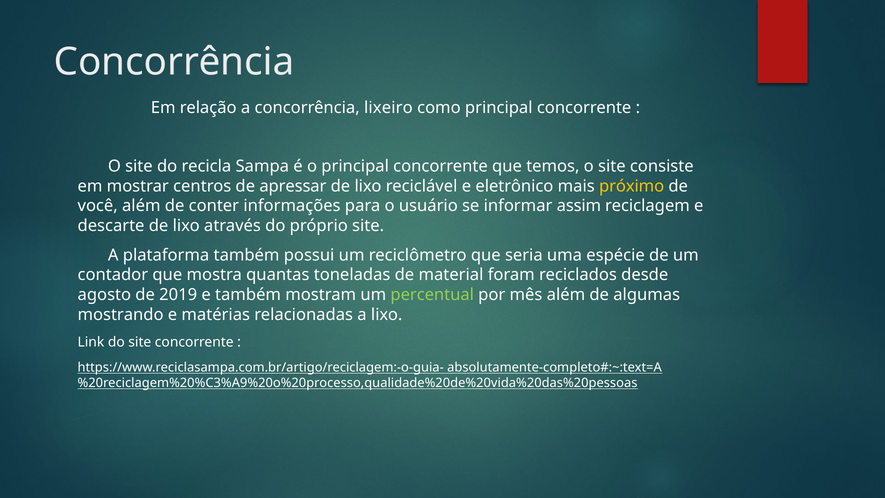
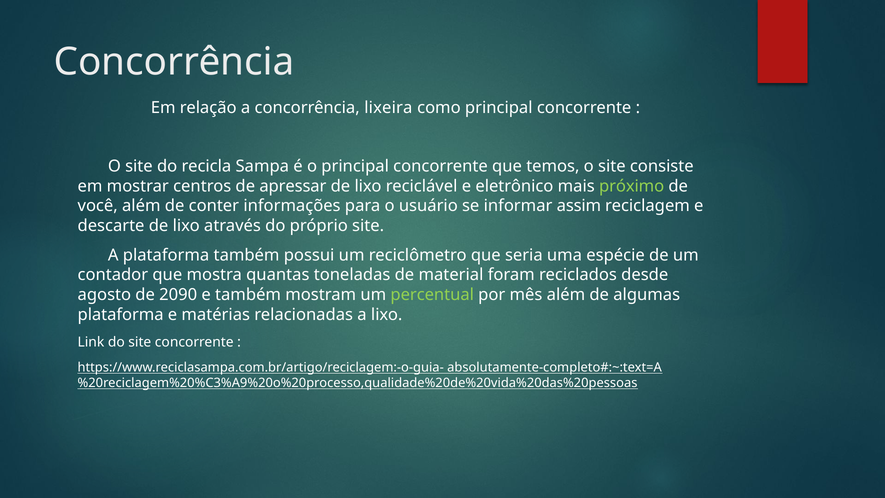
lixeiro: lixeiro -> lixeira (388, 108)
próximo colour: yellow -> light green (632, 186)
2019: 2019 -> 2090 (178, 295)
mostrando: mostrando -> plataforma (121, 315)
